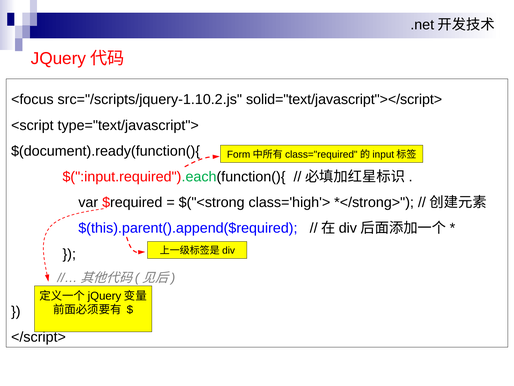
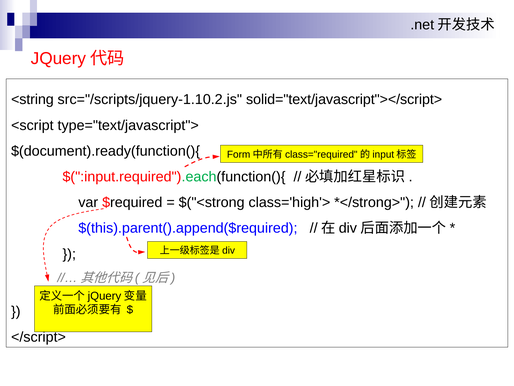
<focus: <focus -> <string (32, 99)
